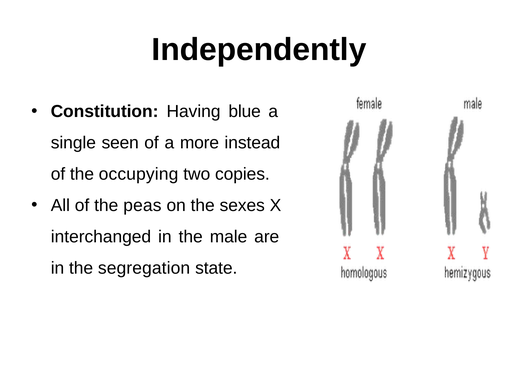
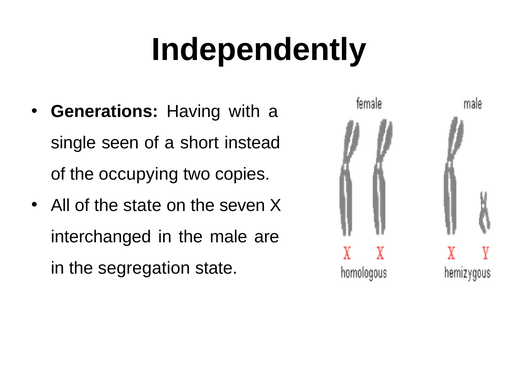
Constitution: Constitution -> Generations (105, 112)
blue: blue -> with (244, 112)
more: more -> short (199, 143)
the peas: peas -> state (142, 205)
sexes: sexes -> seven (242, 205)
